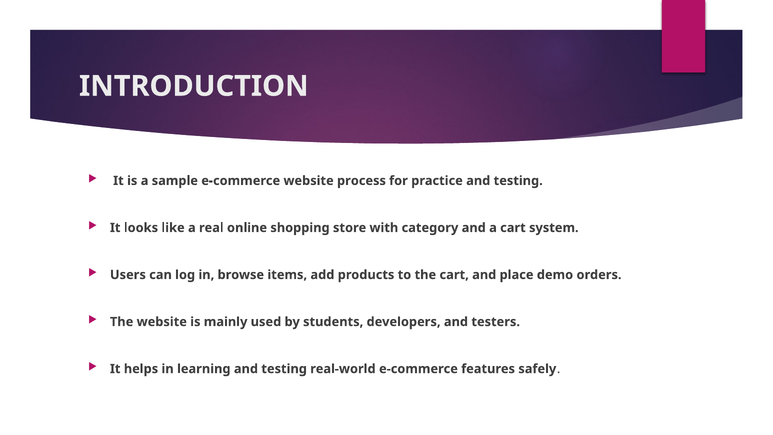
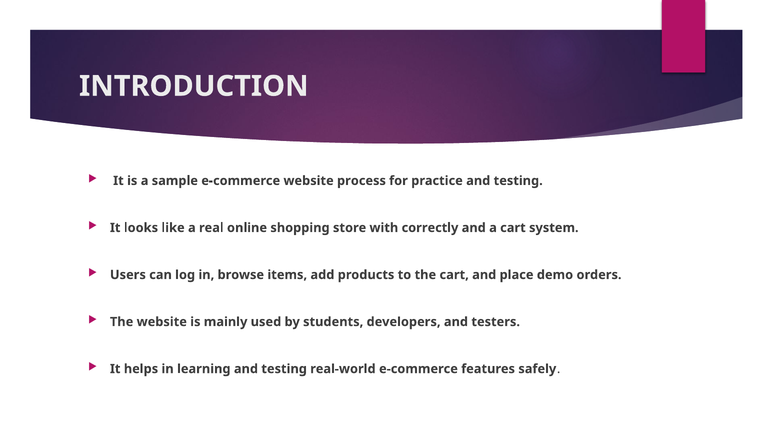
category: category -> correctly (430, 228)
